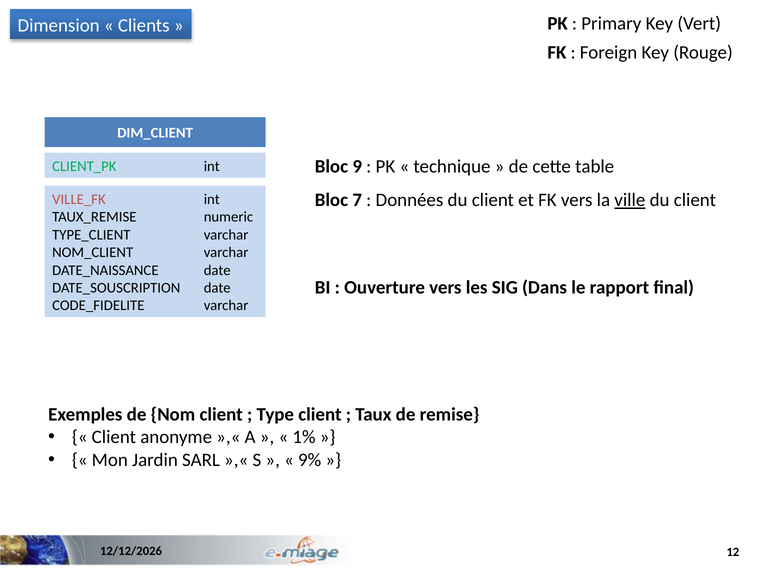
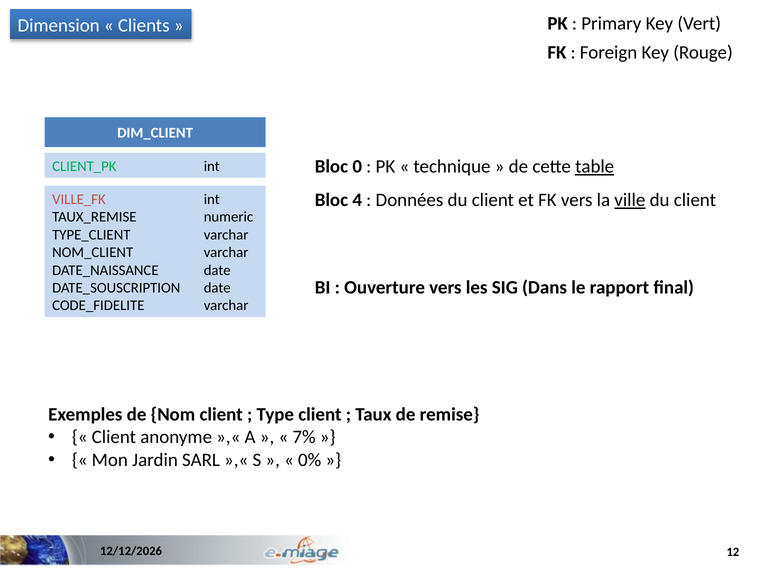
9: 9 -> 0 (357, 166)
table underline: none -> present (595, 166)
7: 7 -> 4 (357, 200)
1%: 1% -> 7% (304, 437)
9%: 9% -> 0% (310, 460)
